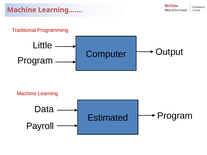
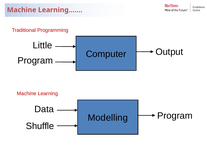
Estimated: Estimated -> Modelling (108, 118)
Payroll: Payroll -> Shuffle (40, 126)
